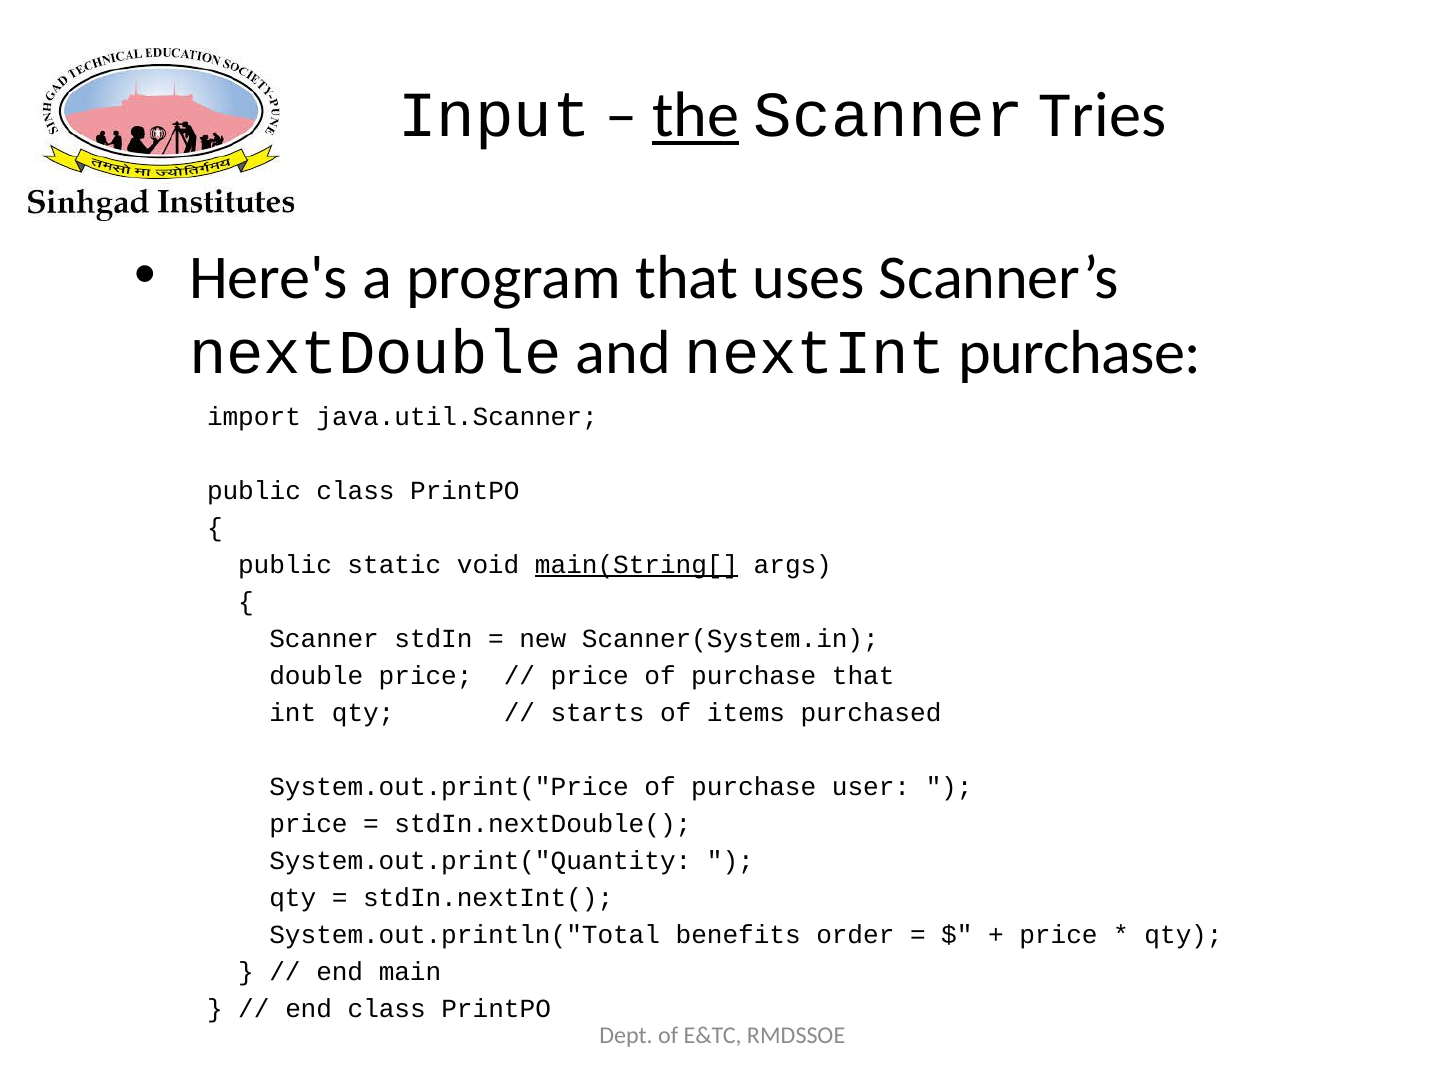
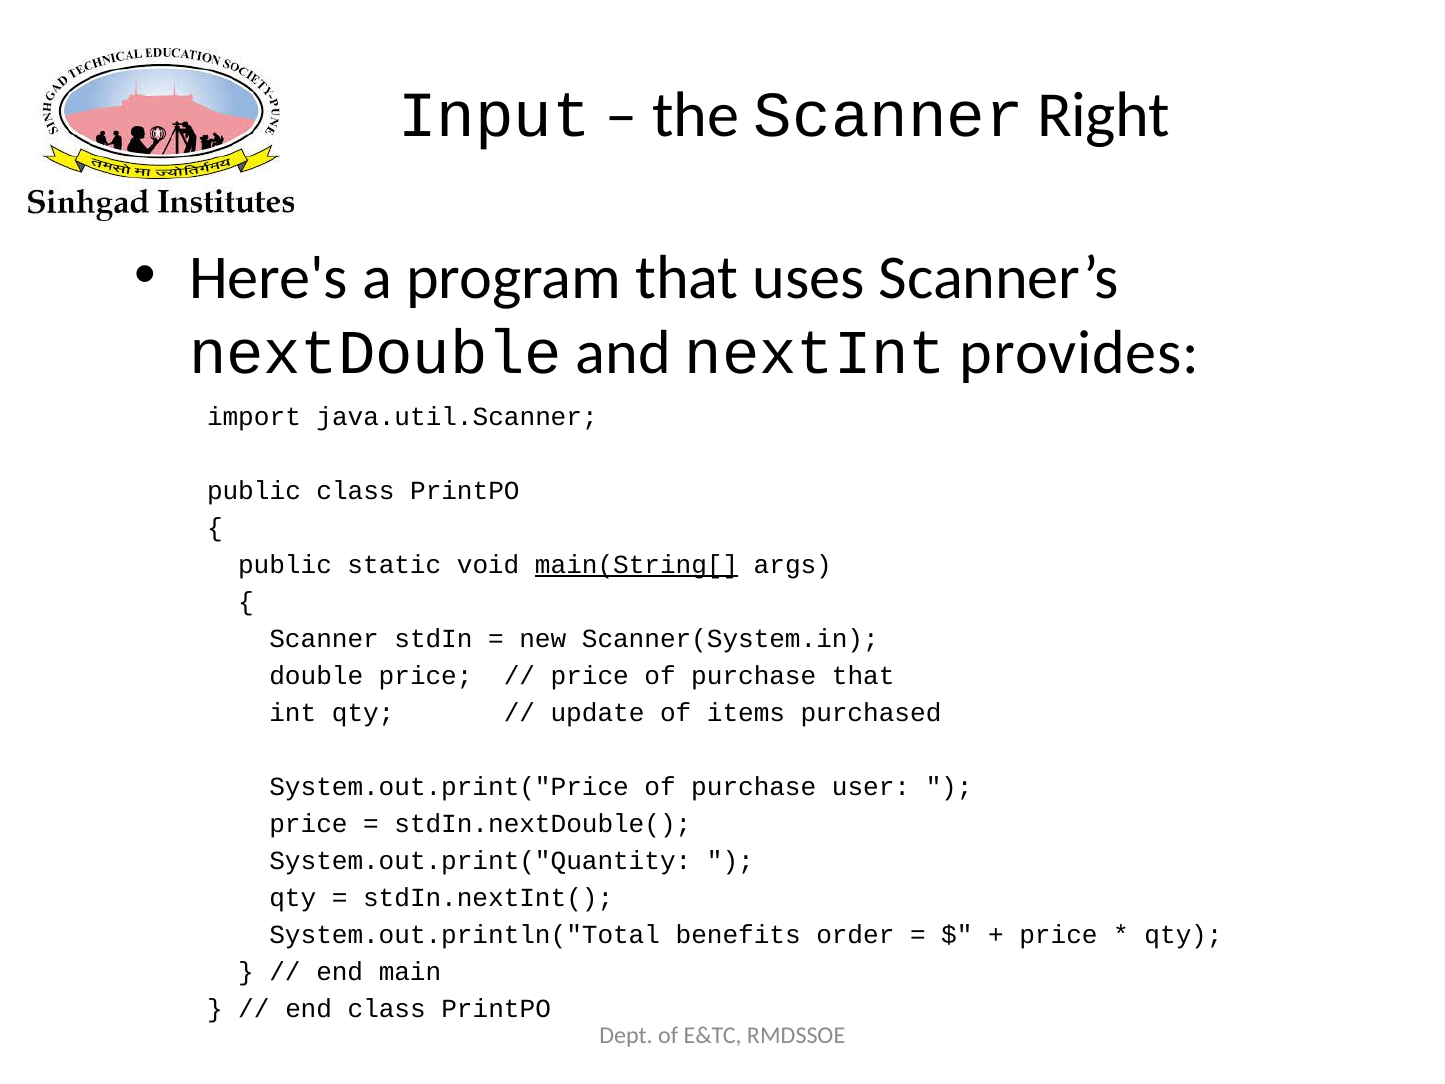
the underline: present -> none (696, 116)
Tries: Tries -> Right (1104, 116)
nextInt purchase: purchase -> provides (1079, 352)
starts: starts -> update (598, 713)
